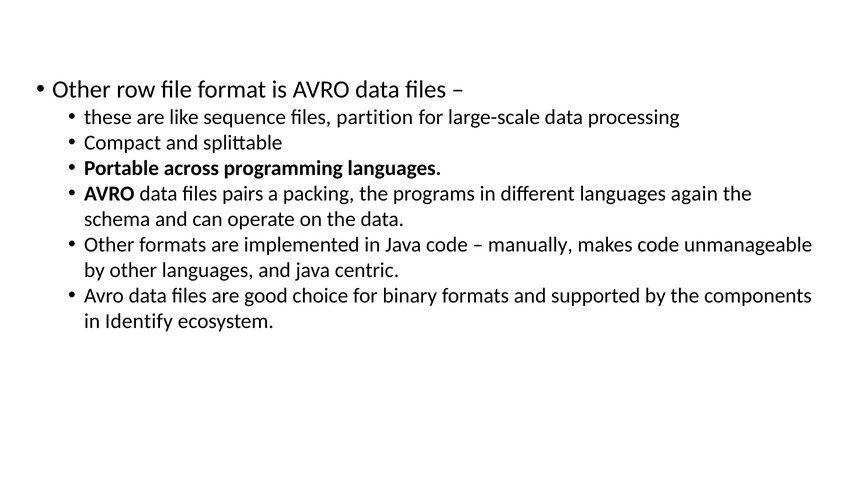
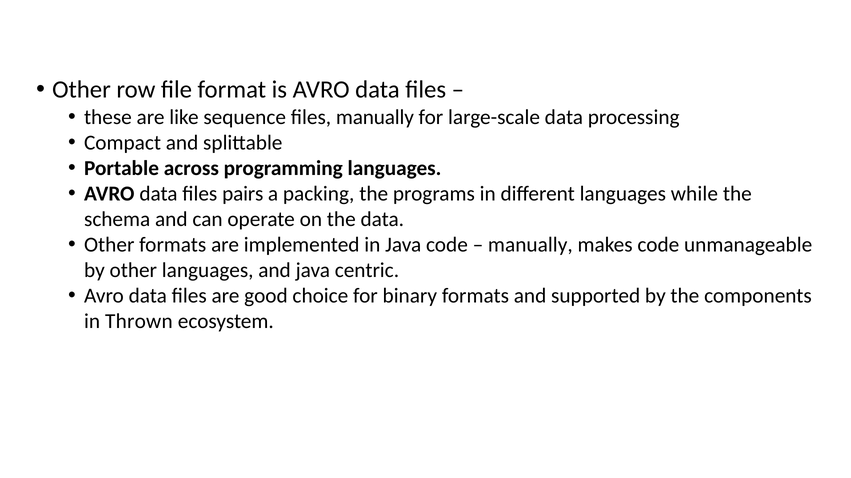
files partition: partition -> manually (375, 117)
again: again -> while (694, 194)
Identify: Identify -> Thrown (139, 322)
